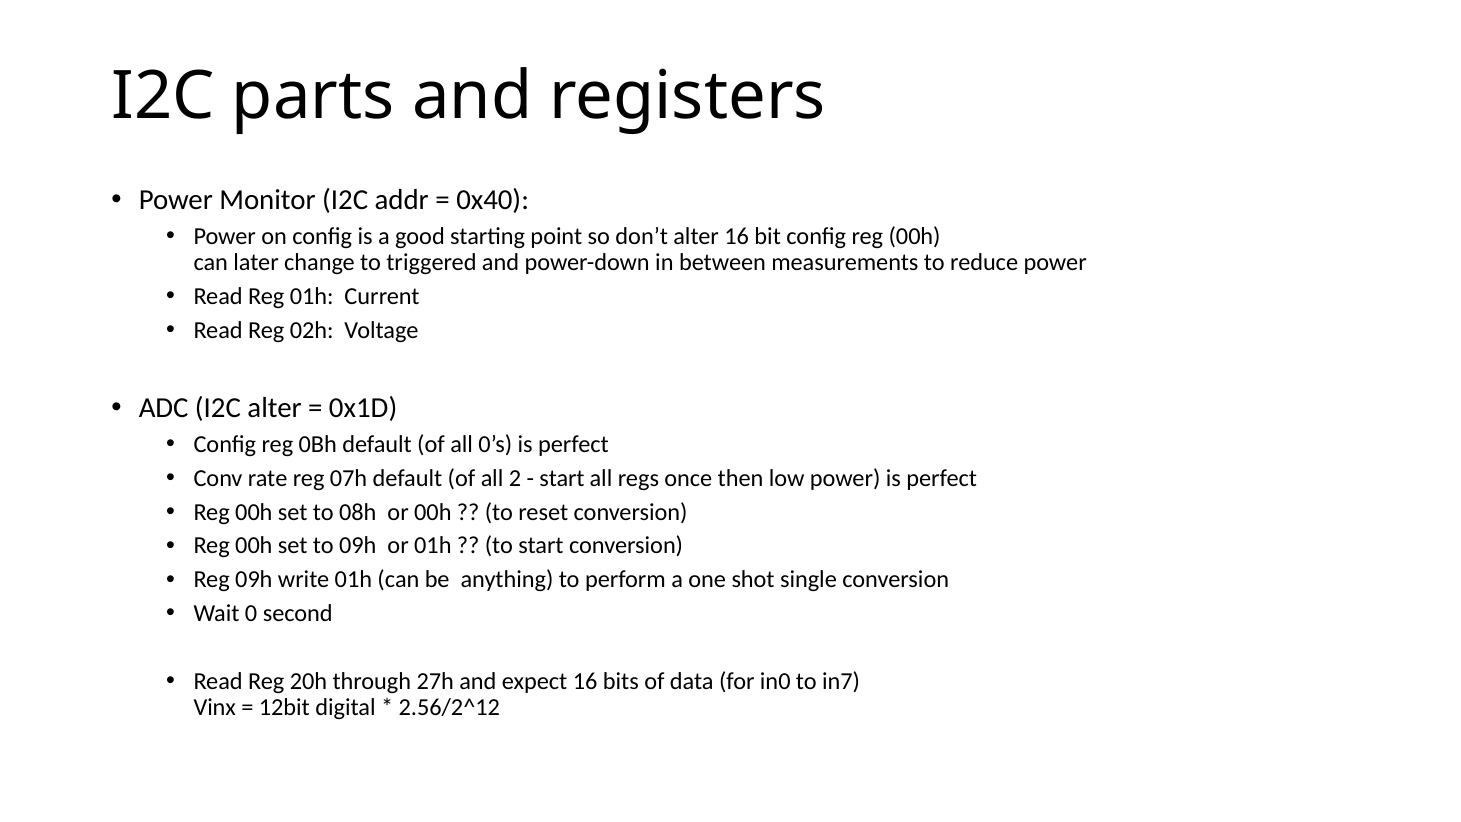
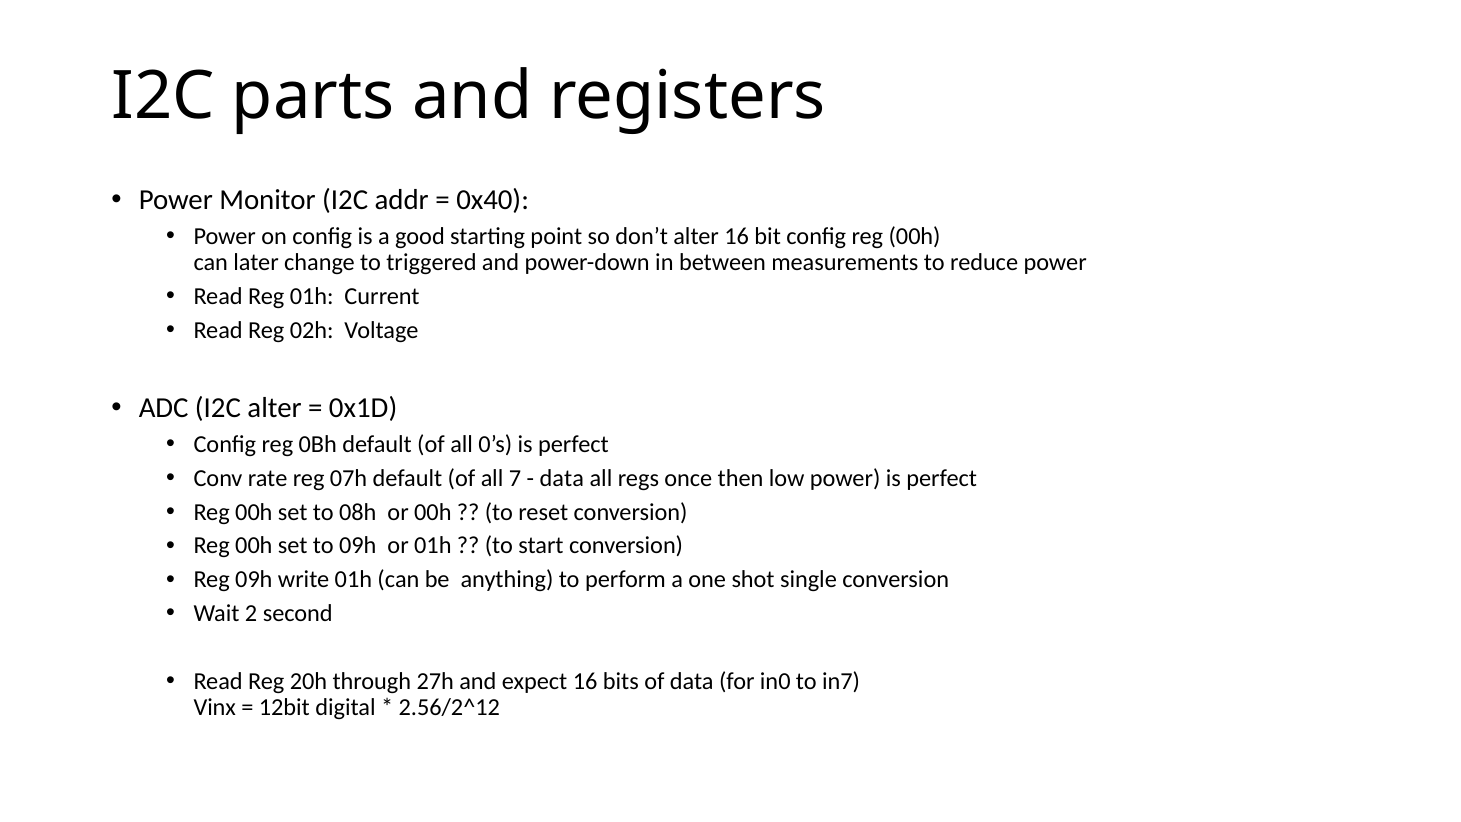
2: 2 -> 7 (515, 478)
start: start -> data (562, 478)
0: 0 -> 2 (251, 613)
